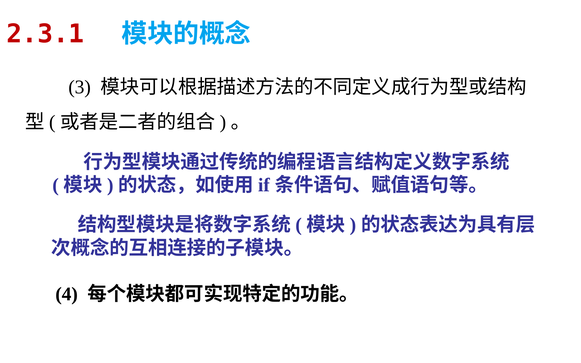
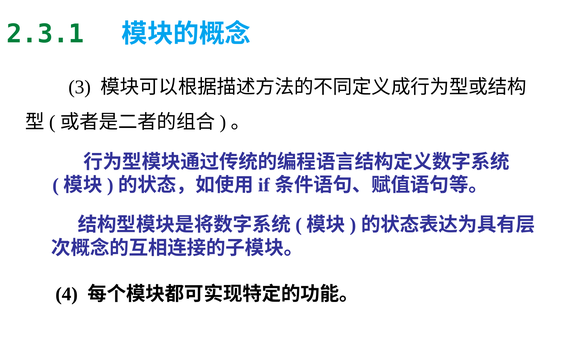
2.3.1 colour: red -> green (45, 34)
